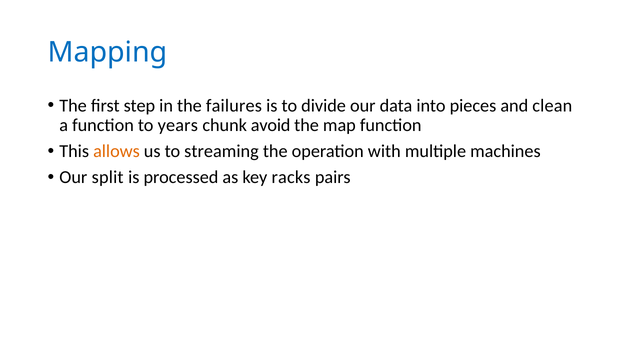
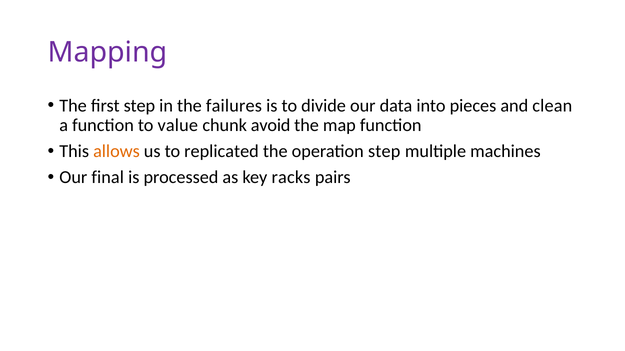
Mapping colour: blue -> purple (108, 53)
years: years -> value (178, 125)
streaming: streaming -> replicated (222, 152)
operation with: with -> step (384, 152)
split: split -> final (108, 178)
